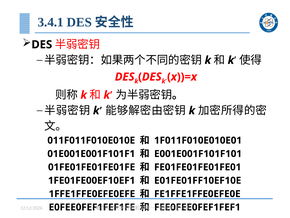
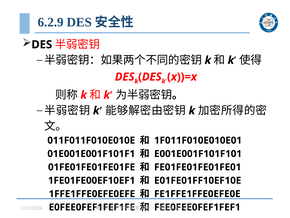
3.4.1: 3.4.1 -> 6.2.9 (51, 22)
